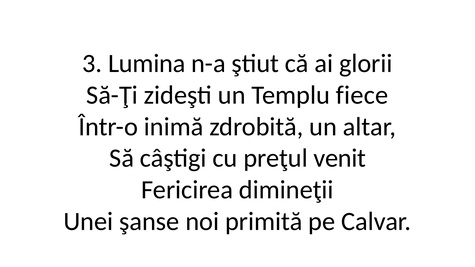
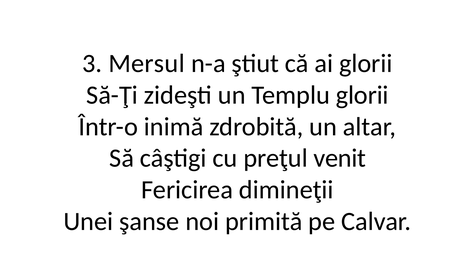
Lumina: Lumina -> Mersul (147, 63)
Templu fiece: fiece -> glorii (362, 95)
